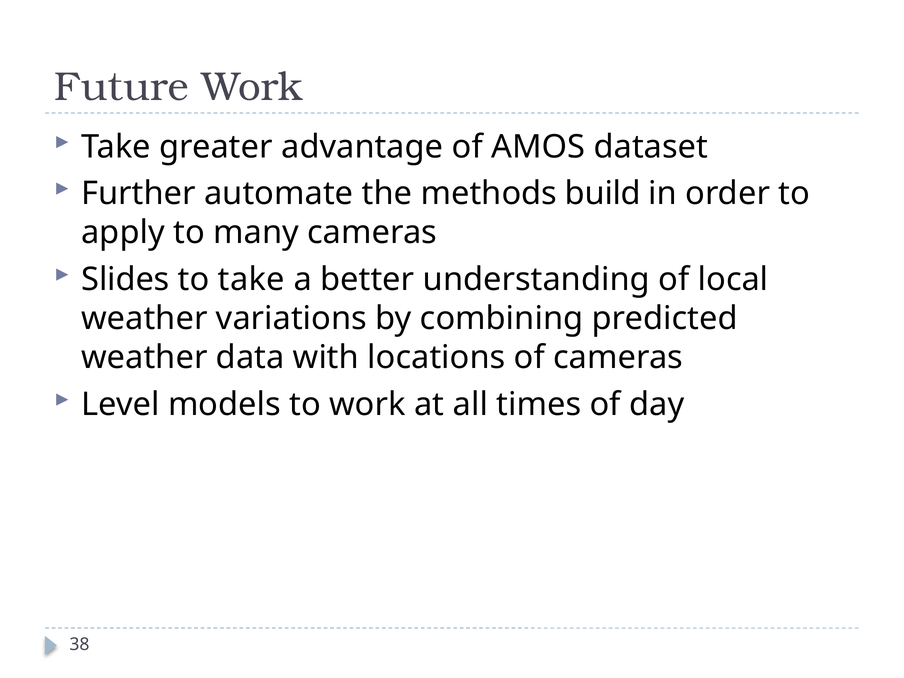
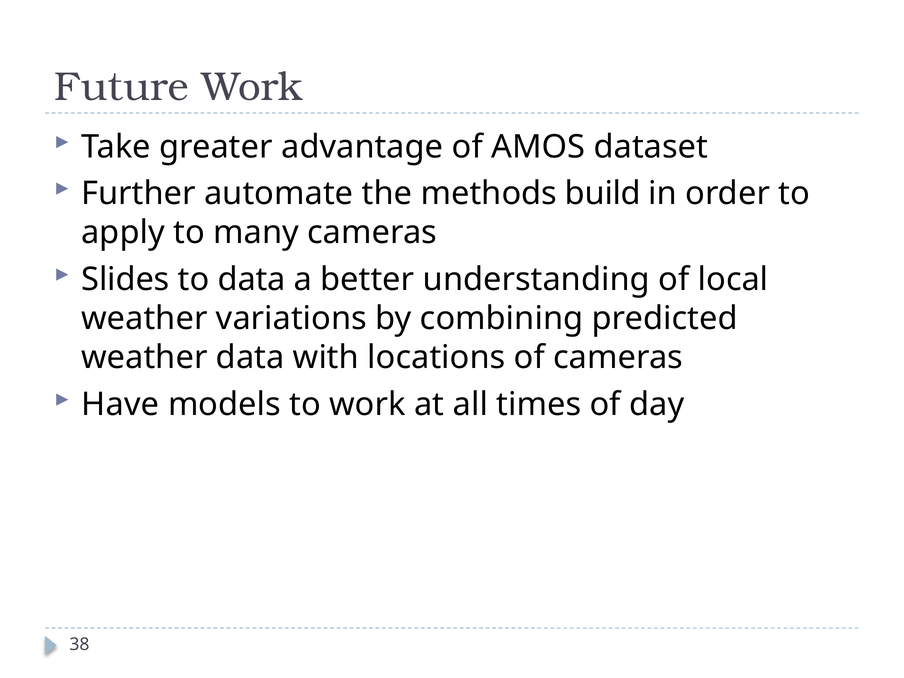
to take: take -> data (252, 279)
Level: Level -> Have (120, 404)
